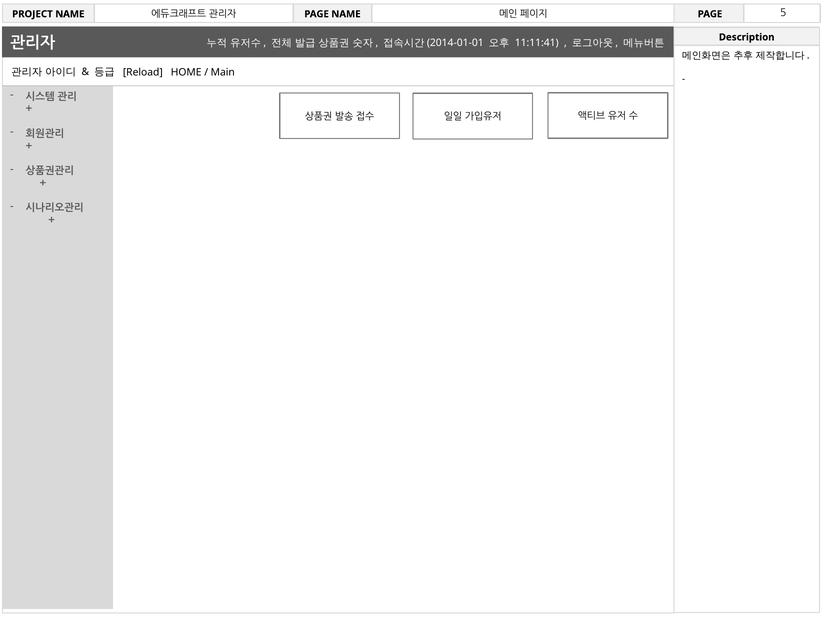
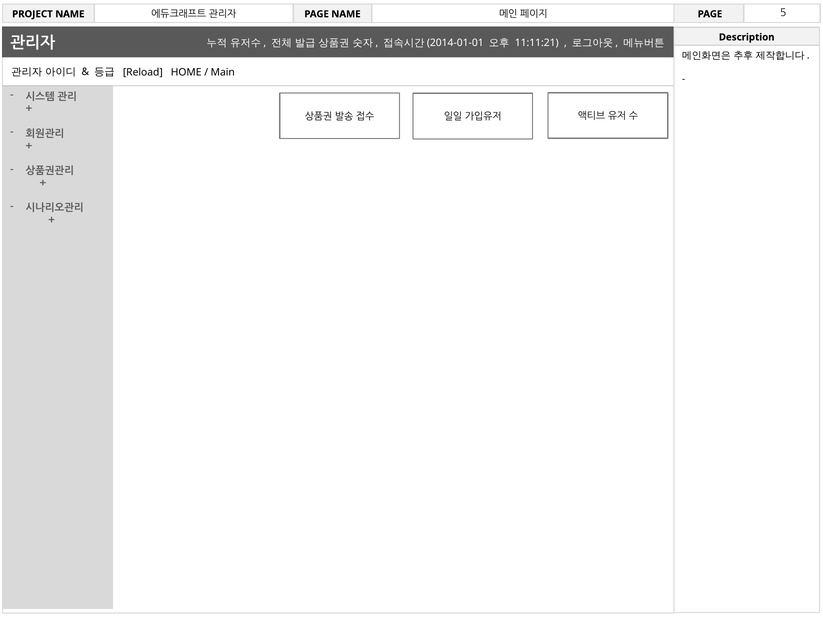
11:11:41: 11:11:41 -> 11:11:21 (537, 43)
